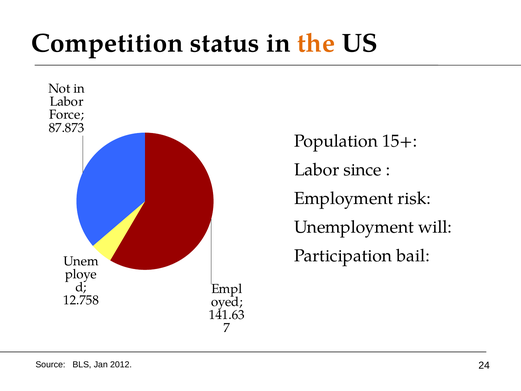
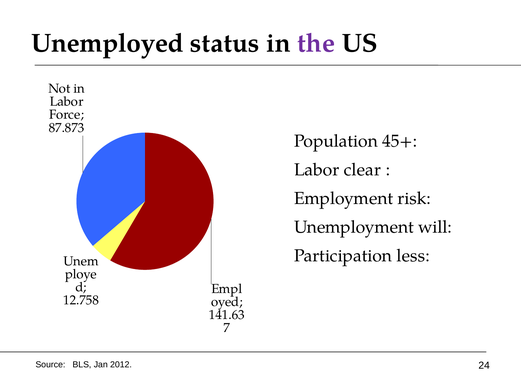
Competition: Competition -> Unemployed (107, 43)
the colour: orange -> purple (316, 43)
15+: 15+ -> 45+ (400, 141)
since: since -> clear (362, 170)
bail: bail -> less (413, 256)
